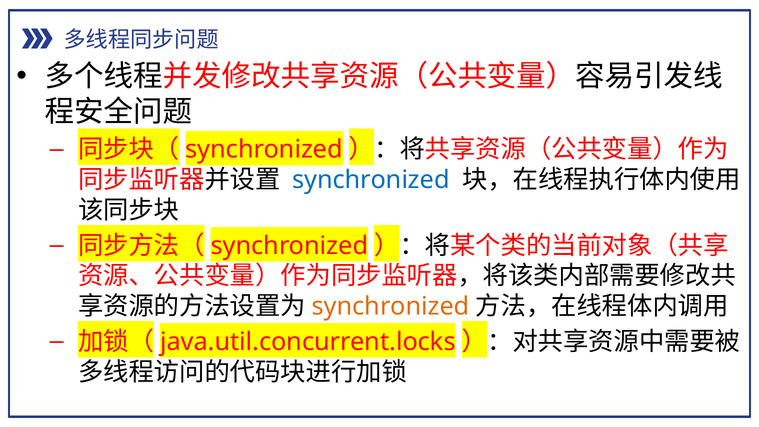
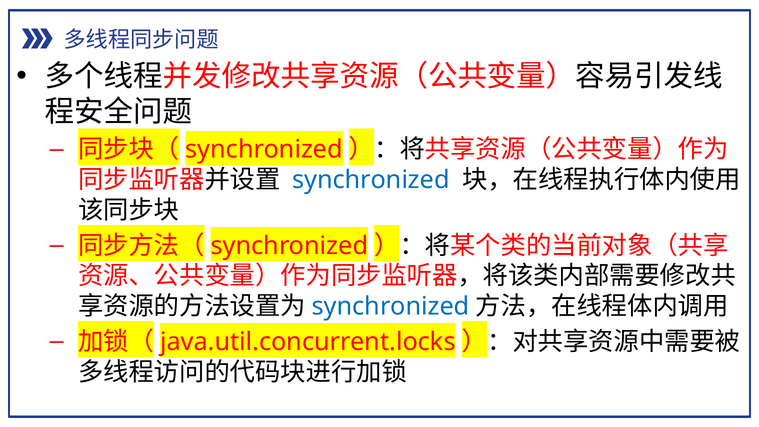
synchronized colour: orange -> blue (391, 306)
